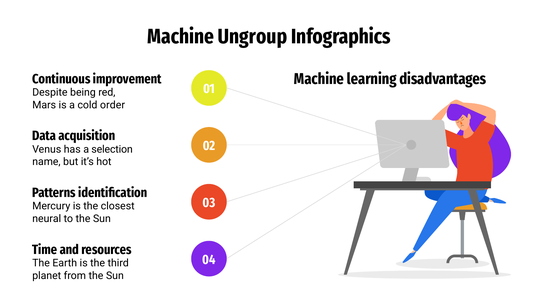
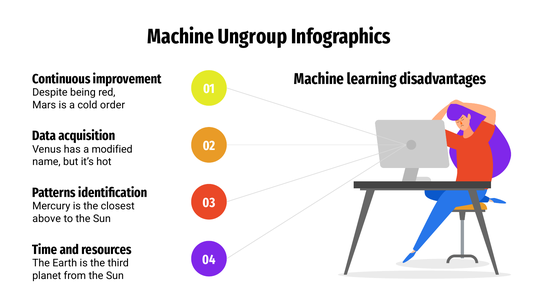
selection: selection -> modified (112, 149)
neural: neural -> above (47, 218)
